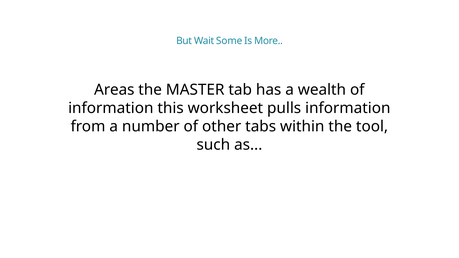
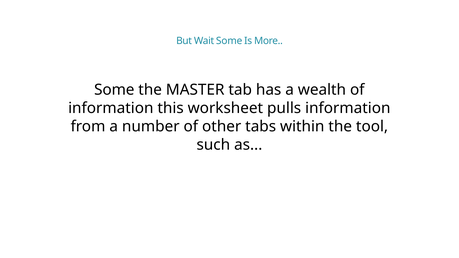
Areas: Areas -> Some (114, 90)
